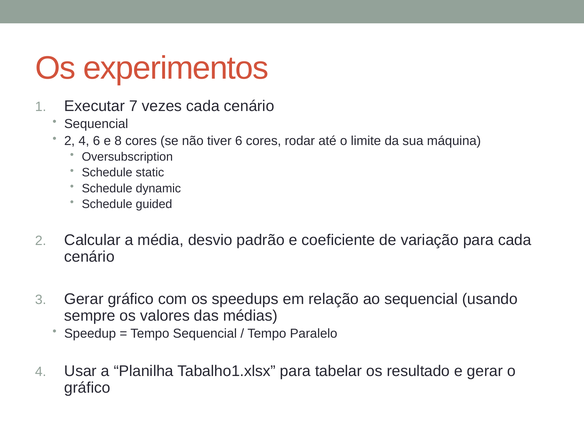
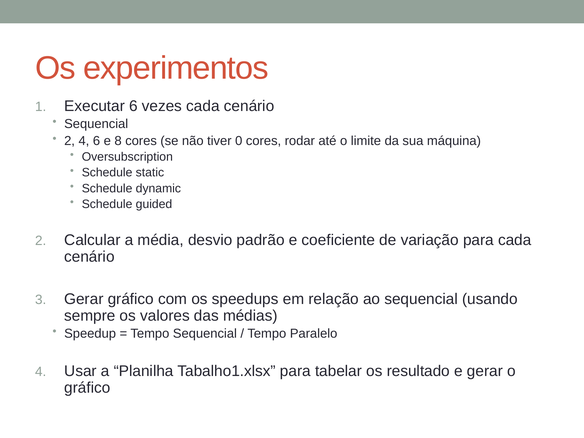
Executar 7: 7 -> 6 (133, 106)
tiver 6: 6 -> 0 (239, 141)
